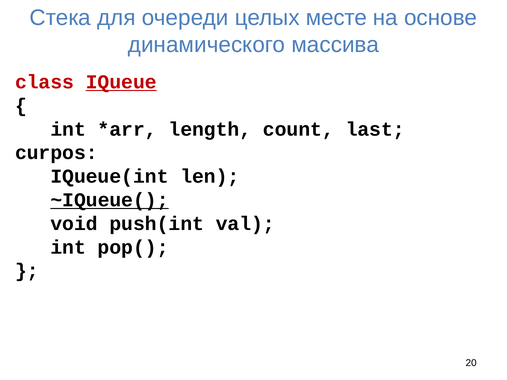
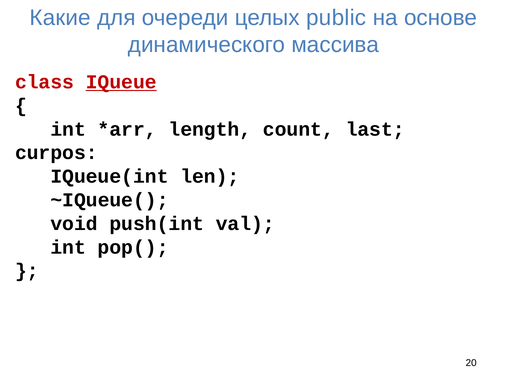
Стека: Стека -> Какие (60, 18)
месте: месте -> public (336, 18)
~IQueue( underline: present -> none (110, 200)
